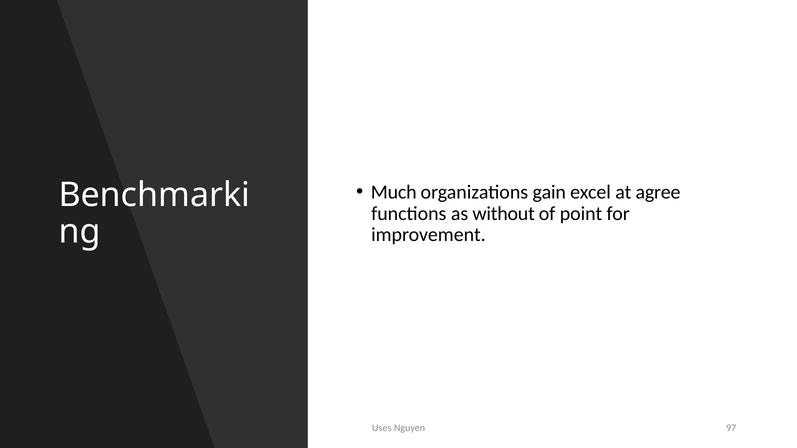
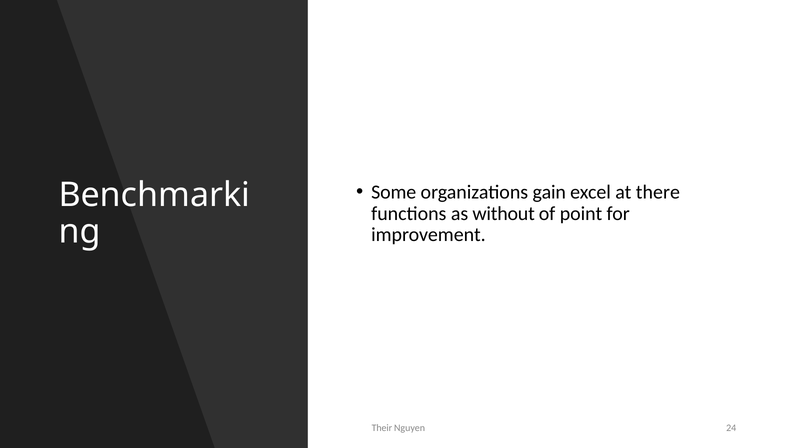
Much: Much -> Some (394, 192)
agree: agree -> there (658, 192)
Uses: Uses -> Their (382, 428)
97: 97 -> 24 (731, 428)
